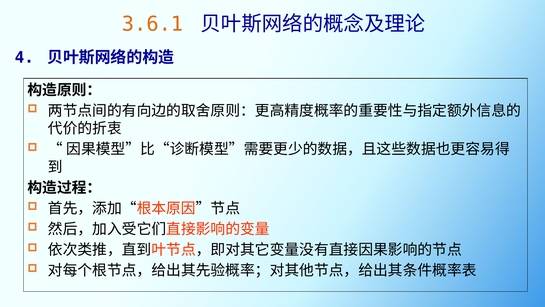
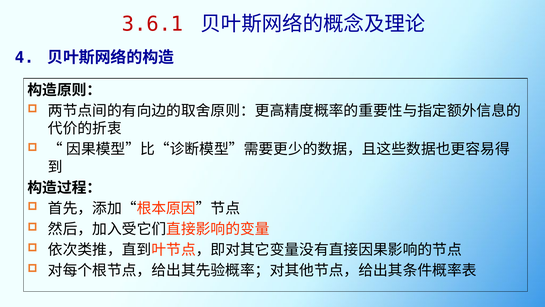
3.6.1 colour: orange -> red (153, 24)
